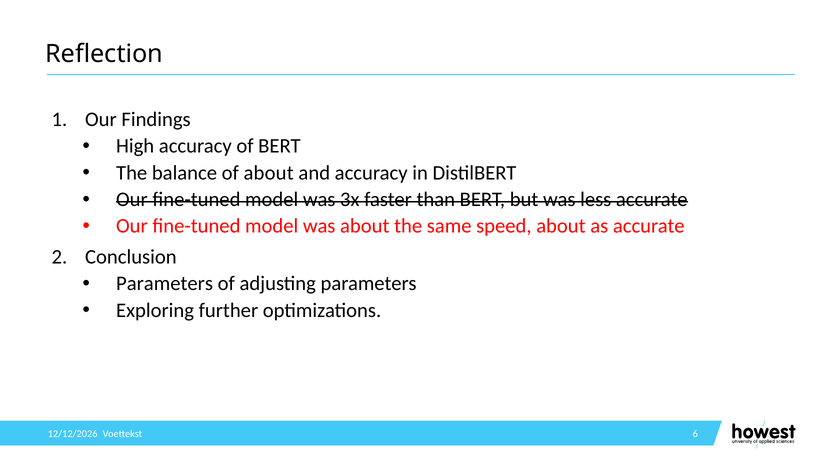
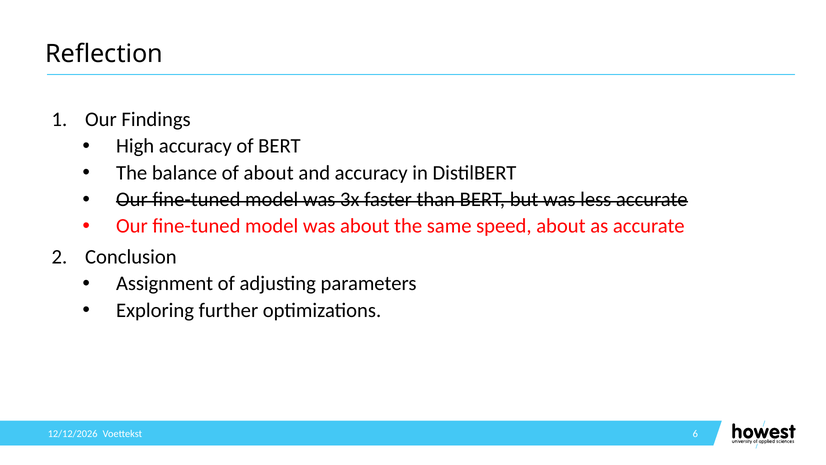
Parameters: Parameters -> Assignment (165, 283)
